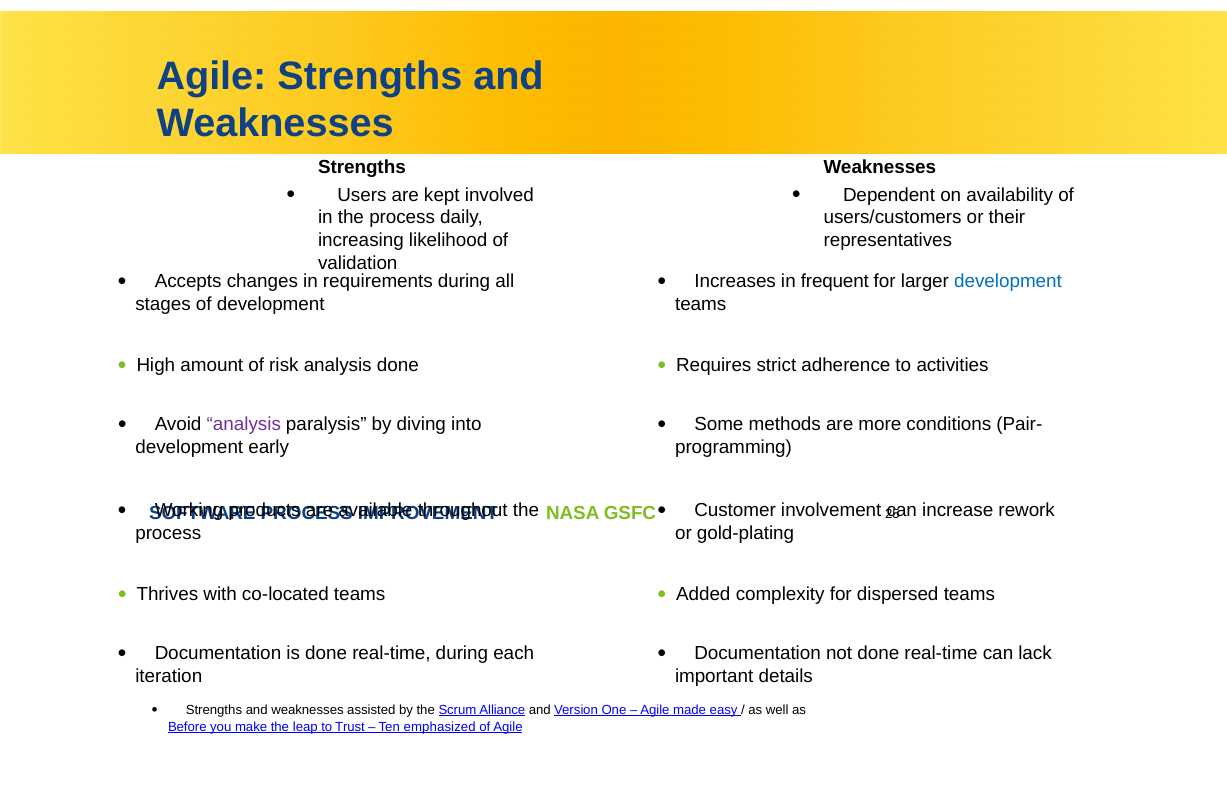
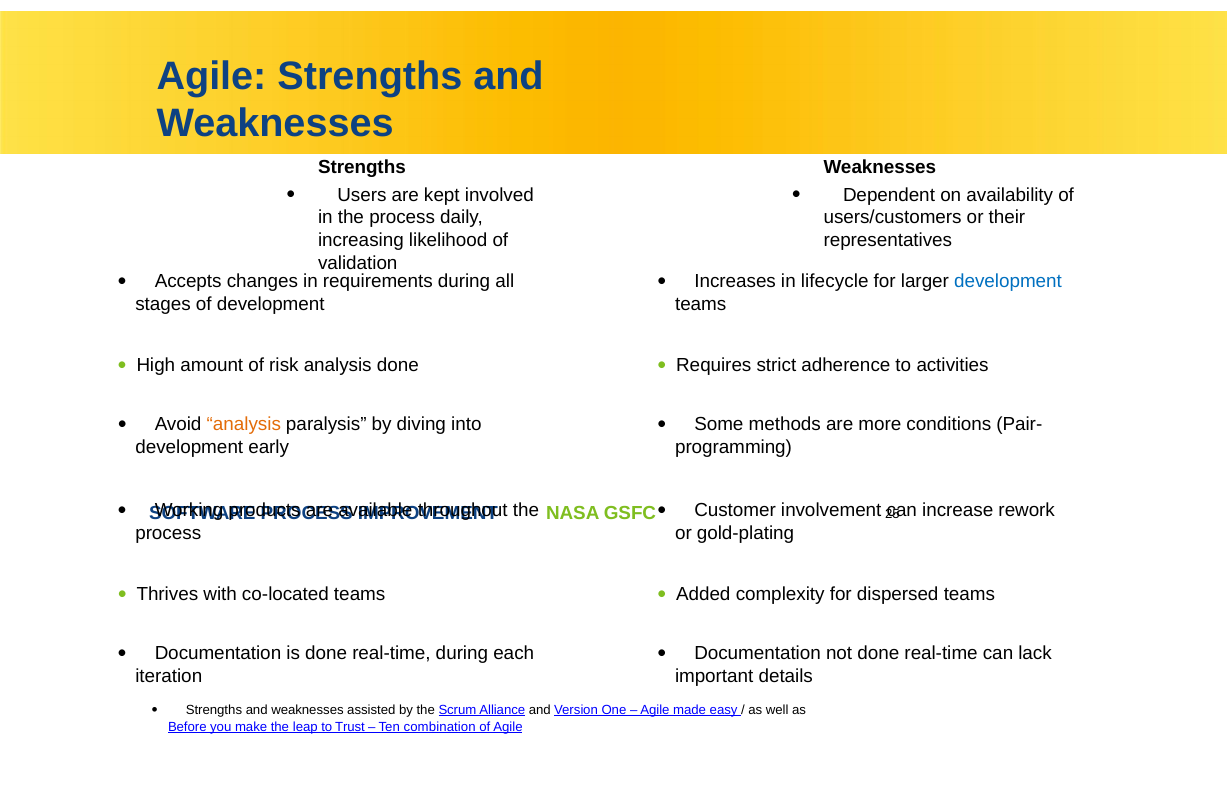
frequent: frequent -> lifecycle (835, 281)
analysis colour: purple -> orange (244, 425)
emphasized: emphasized -> combination (440, 727)
